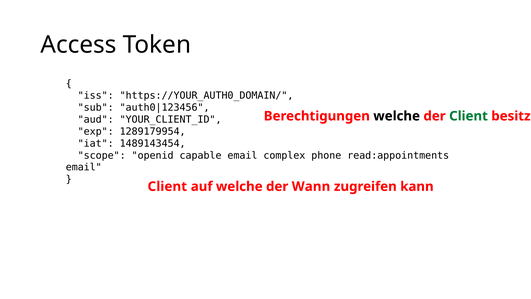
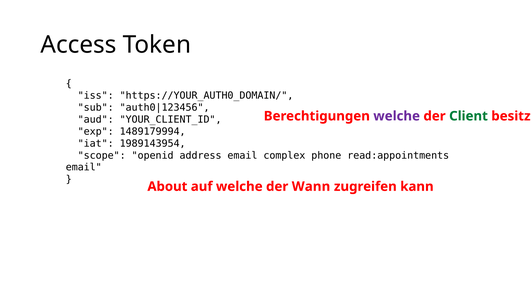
welche colour: black -> purple (397, 116)
1289179954: 1289179954 -> 1489179994 (153, 131)
1489143454: 1489143454 -> 1989143954 (153, 143)
capable: capable -> address (201, 155)
Client: Client -> About (167, 186)
